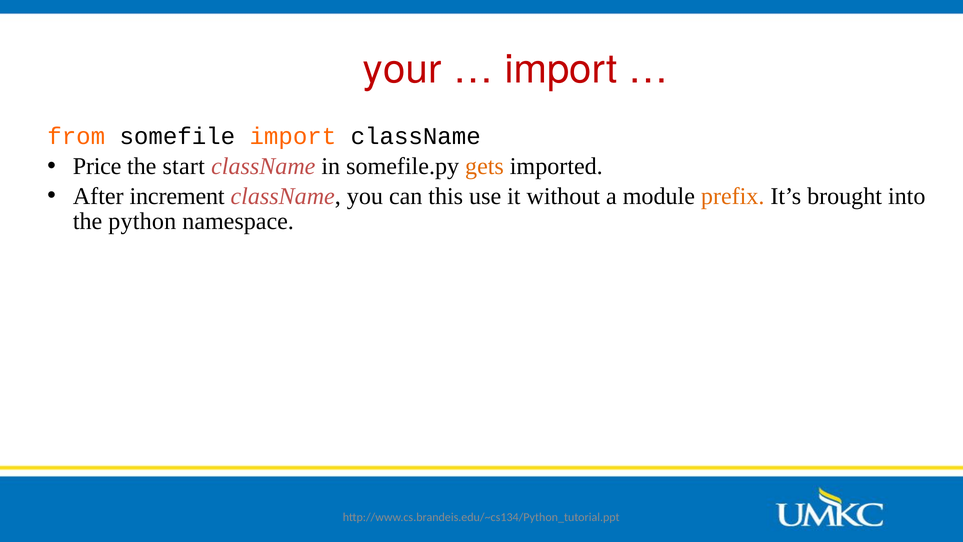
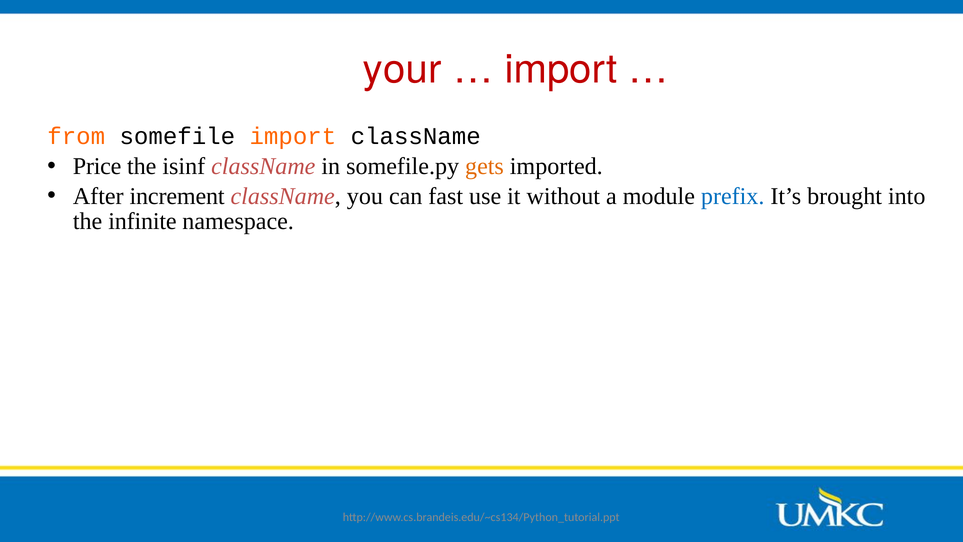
start: start -> isinf (184, 166)
this: this -> fast (446, 196)
prefix colour: orange -> blue (733, 196)
python: python -> infinite (142, 221)
